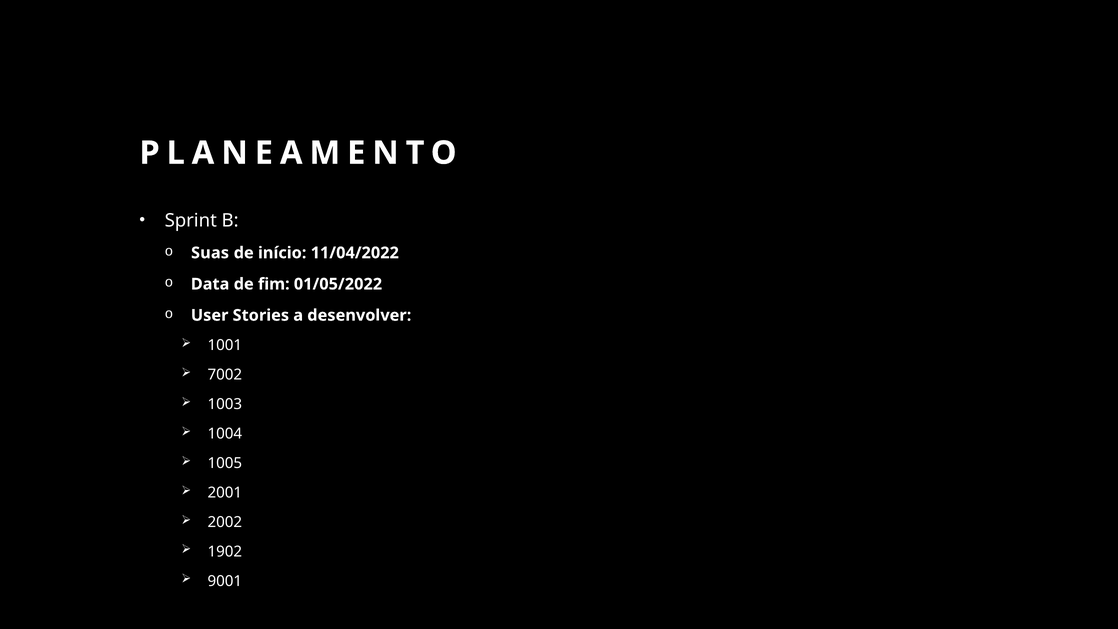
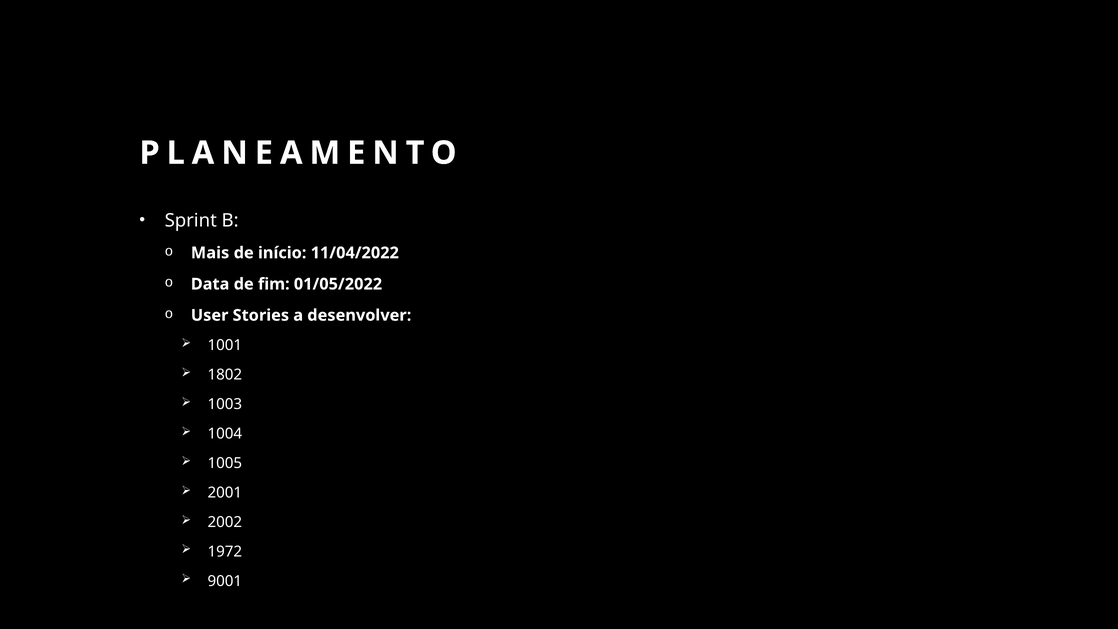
Suas: Suas -> Mais (210, 253)
7002: 7002 -> 1802 (225, 375)
1902: 1902 -> 1972 (225, 551)
